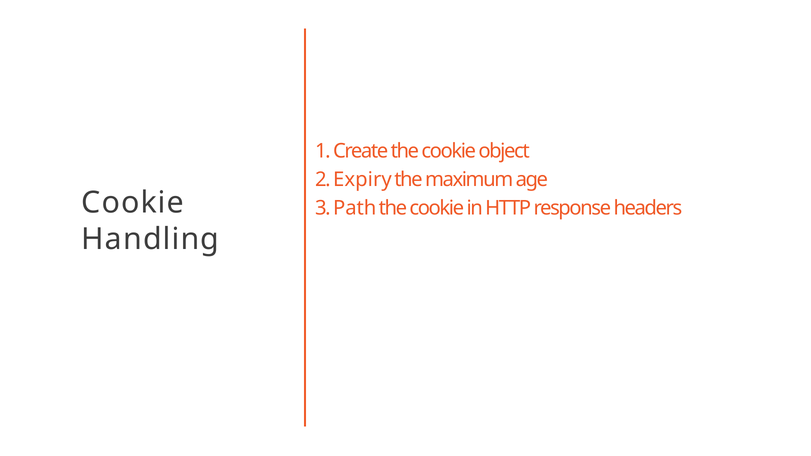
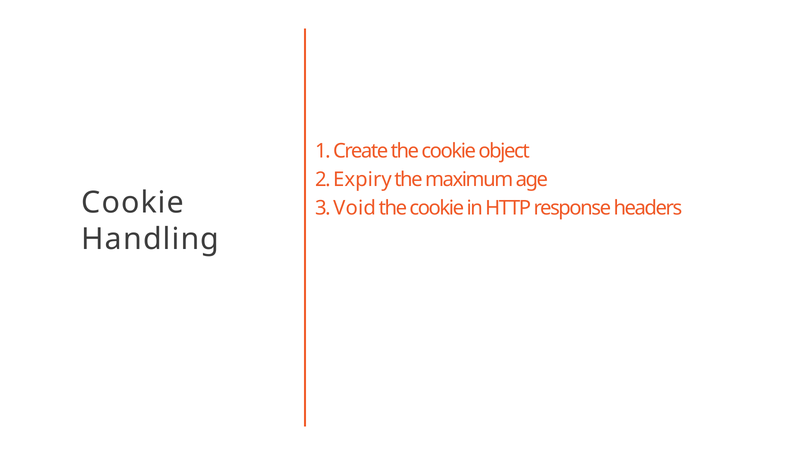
Path: Path -> Void (355, 208)
